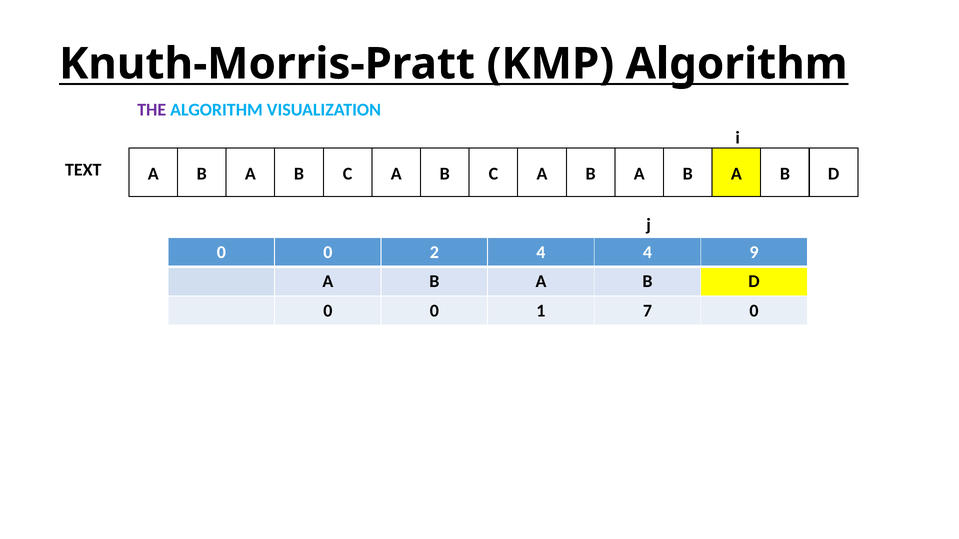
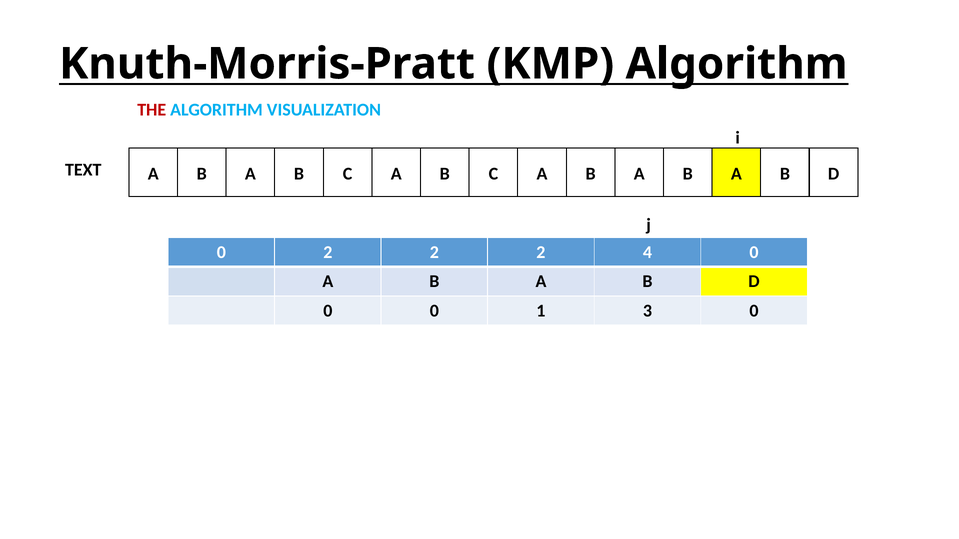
THE colour: purple -> red (152, 110)
0: 0 -> 2 (328, 253)
4: 4 -> 2 (541, 253)
4 9: 9 -> 0 (754, 253)
7: 7 -> 3 (647, 311)
